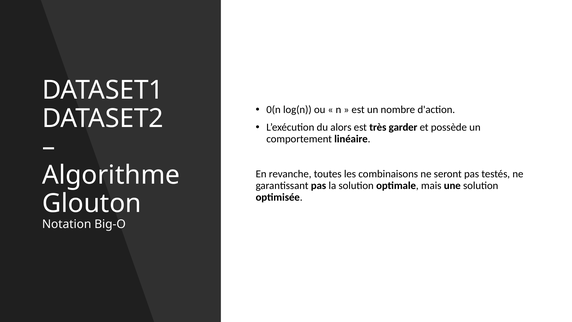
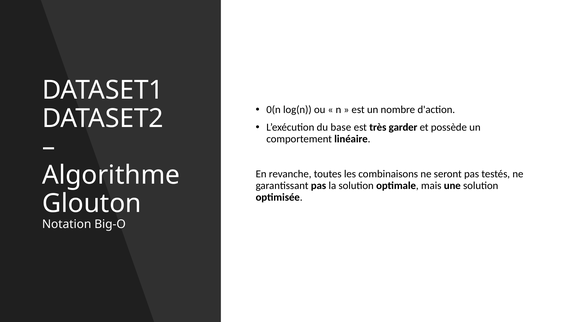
alors: alors -> base (341, 127)
